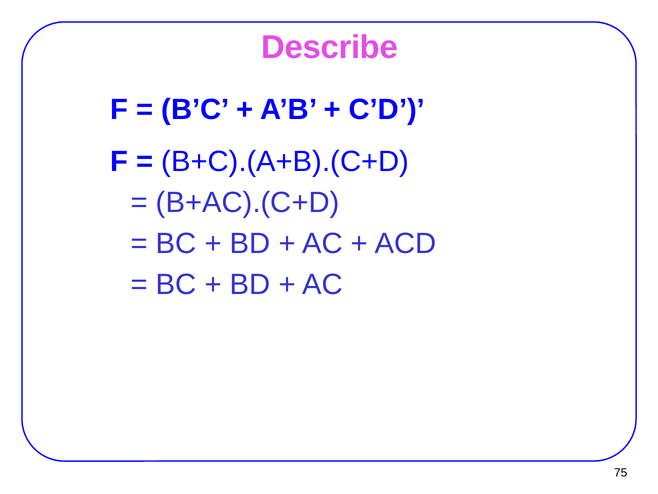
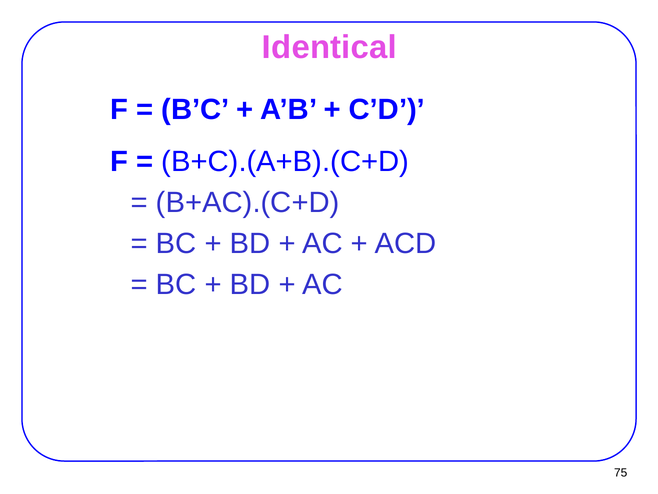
Describe: Describe -> Identical (329, 47)
